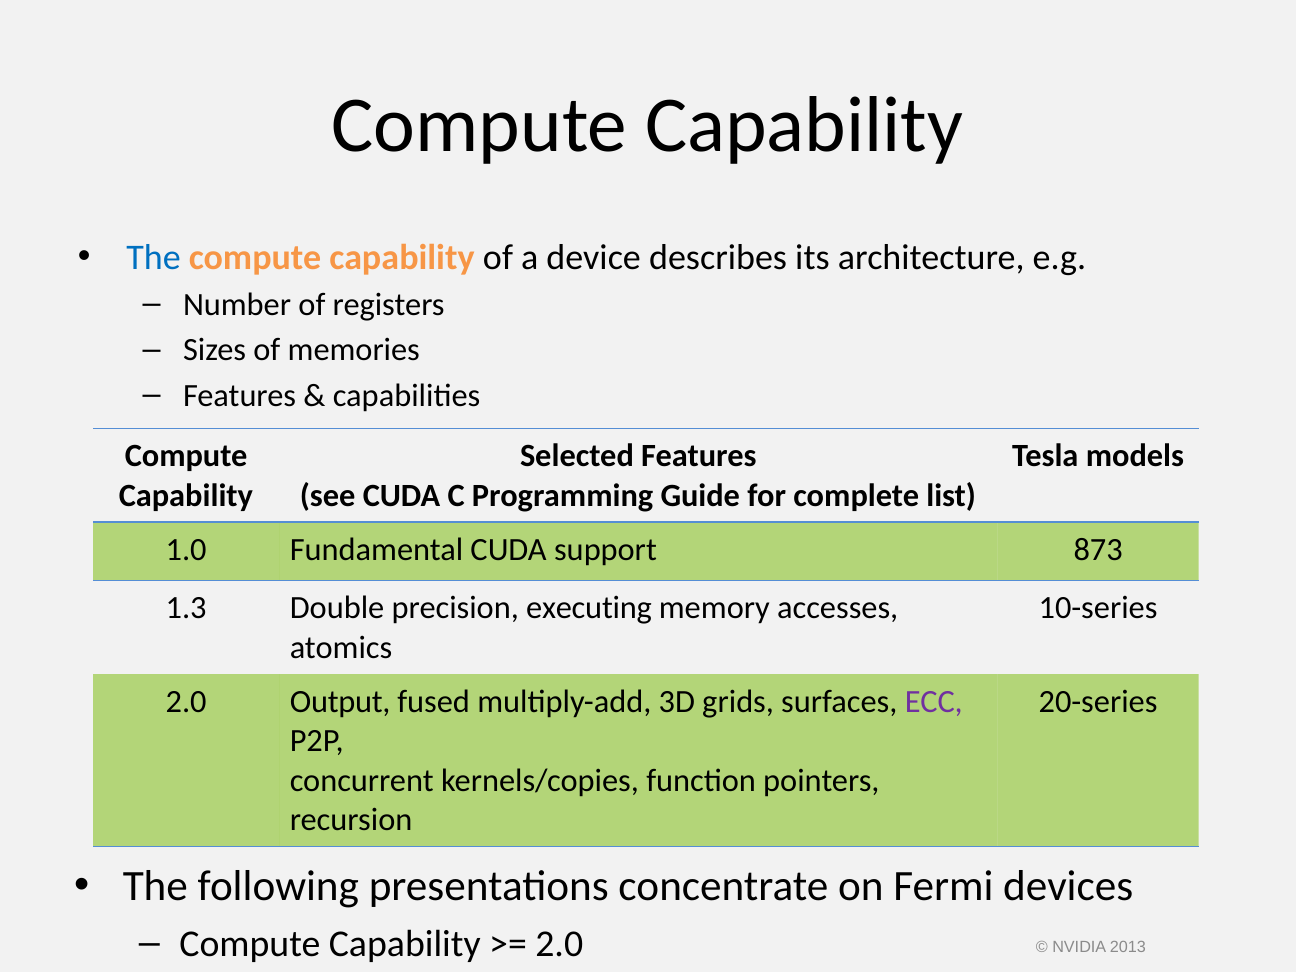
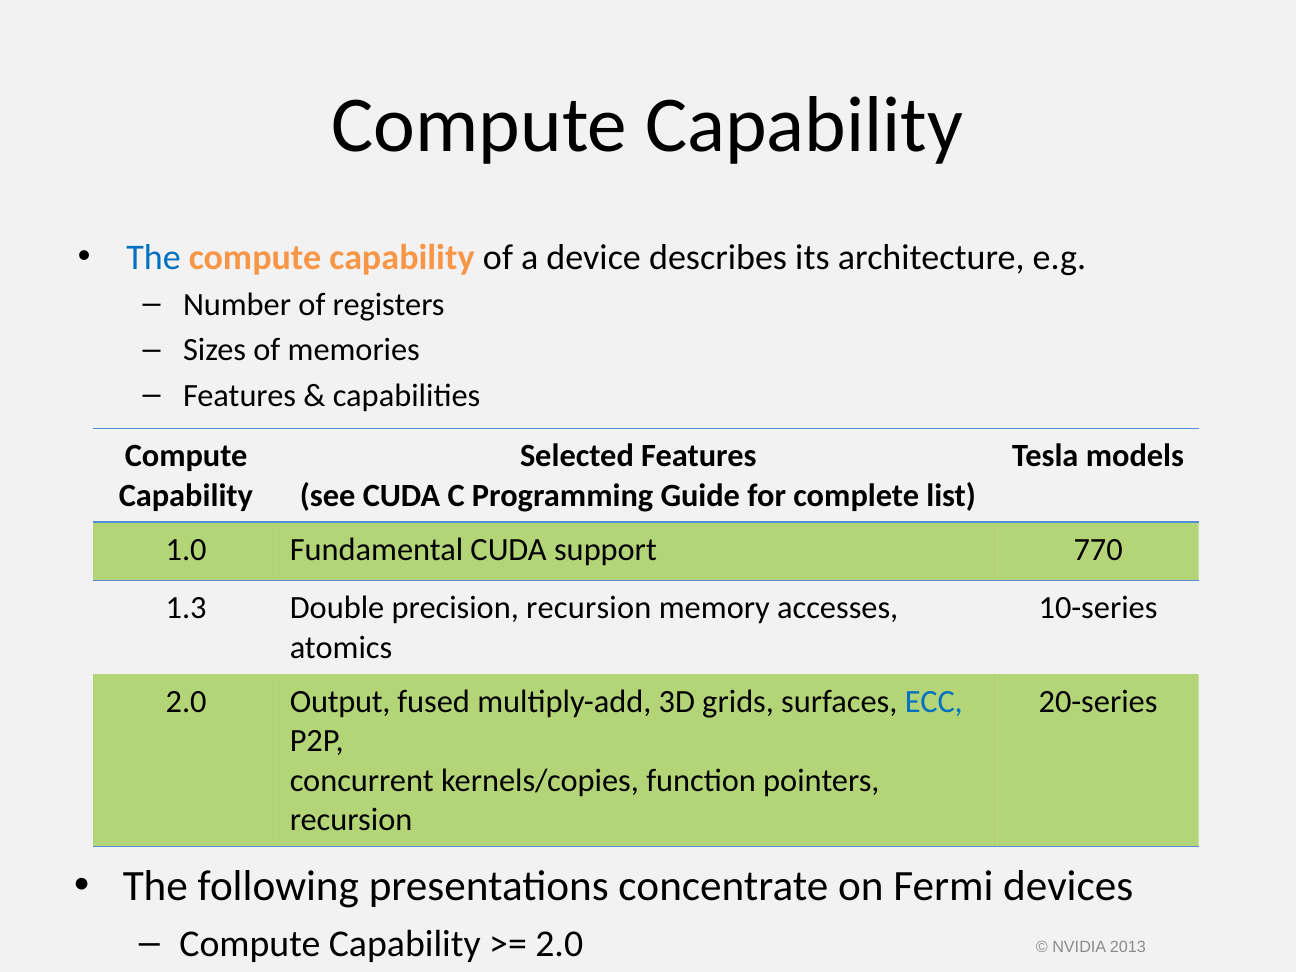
873: 873 -> 770 (1098, 549)
precision executing: executing -> recursion (589, 608)
ECC colour: purple -> blue (934, 701)
